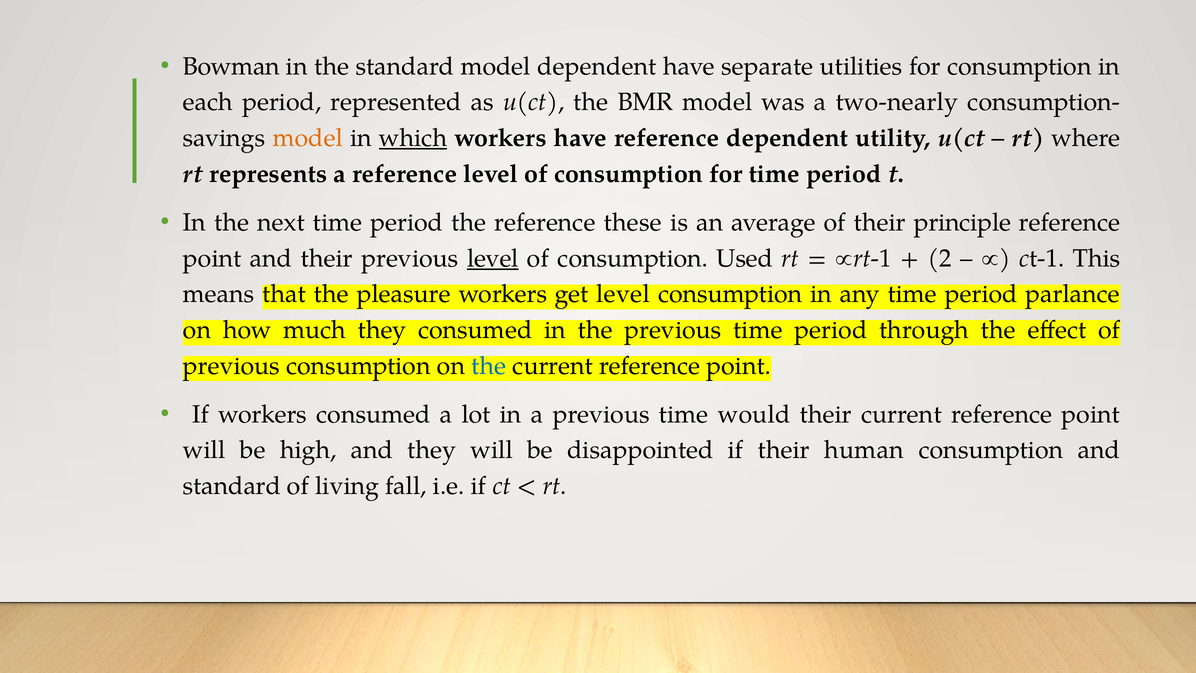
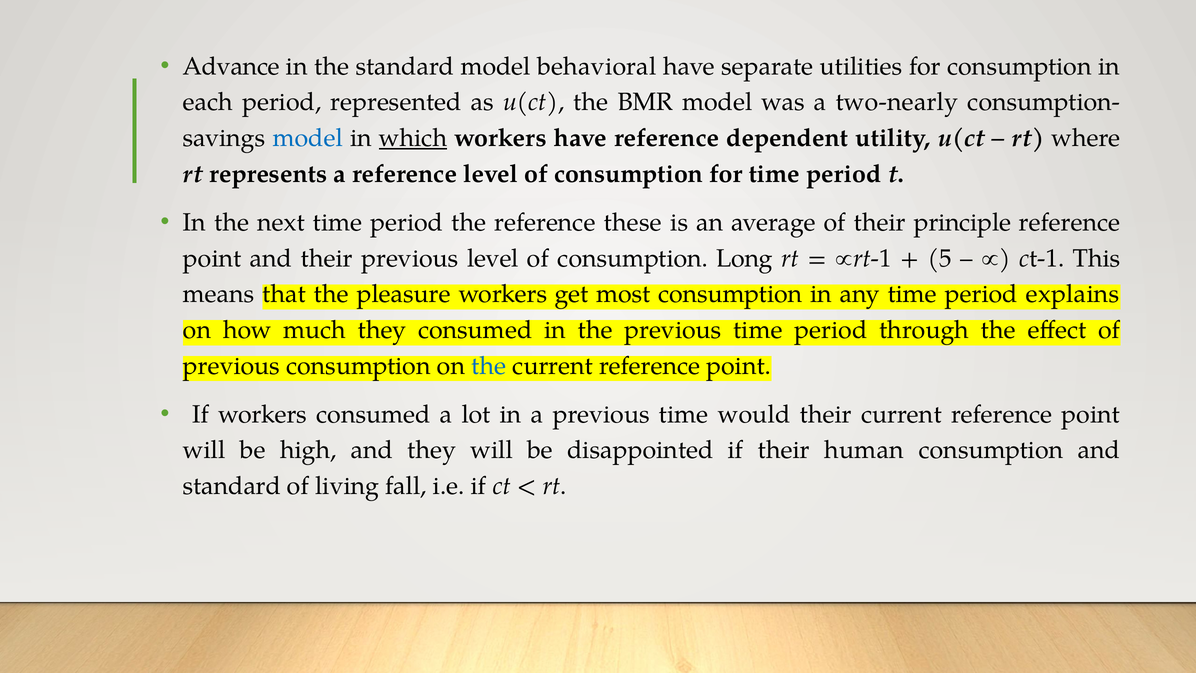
Bowman: Bowman -> Advance (231, 66)
model dependent: dependent -> behavioral (597, 66)
model colour: orange -> blue (308, 138)
level underline: present -> none (493, 258)
Used: Used -> Long (745, 258)
2: 2 -> 5 (940, 258)
get level: level -> most (623, 294)
parlance: parlance -> explains (1073, 294)
